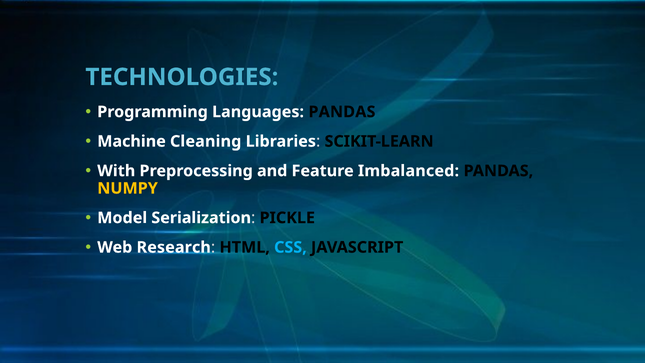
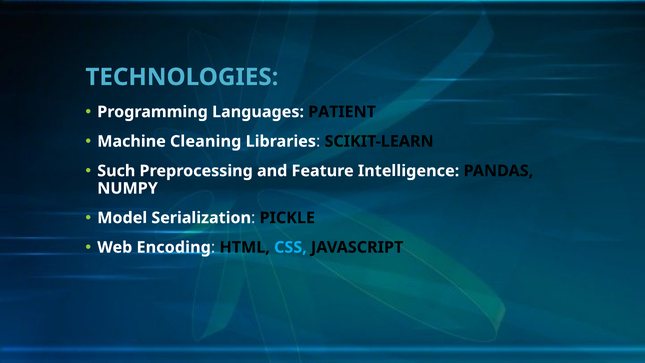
Languages PANDAS: PANDAS -> PATIENT (342, 112)
With: With -> Such (116, 171)
Imbalanced: Imbalanced -> Intelligence (409, 171)
NUMPY colour: yellow -> white (128, 188)
Research: Research -> Encoding (174, 247)
